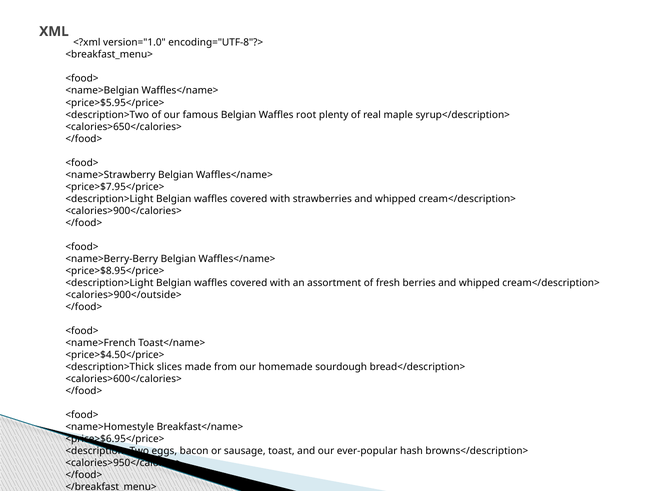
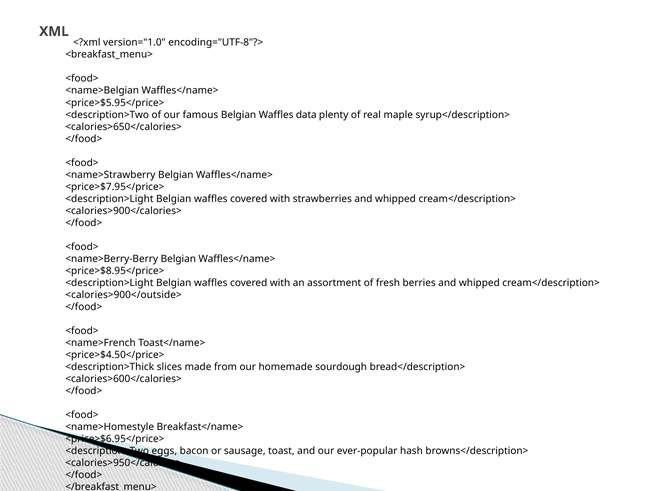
root: root -> data (306, 115)
